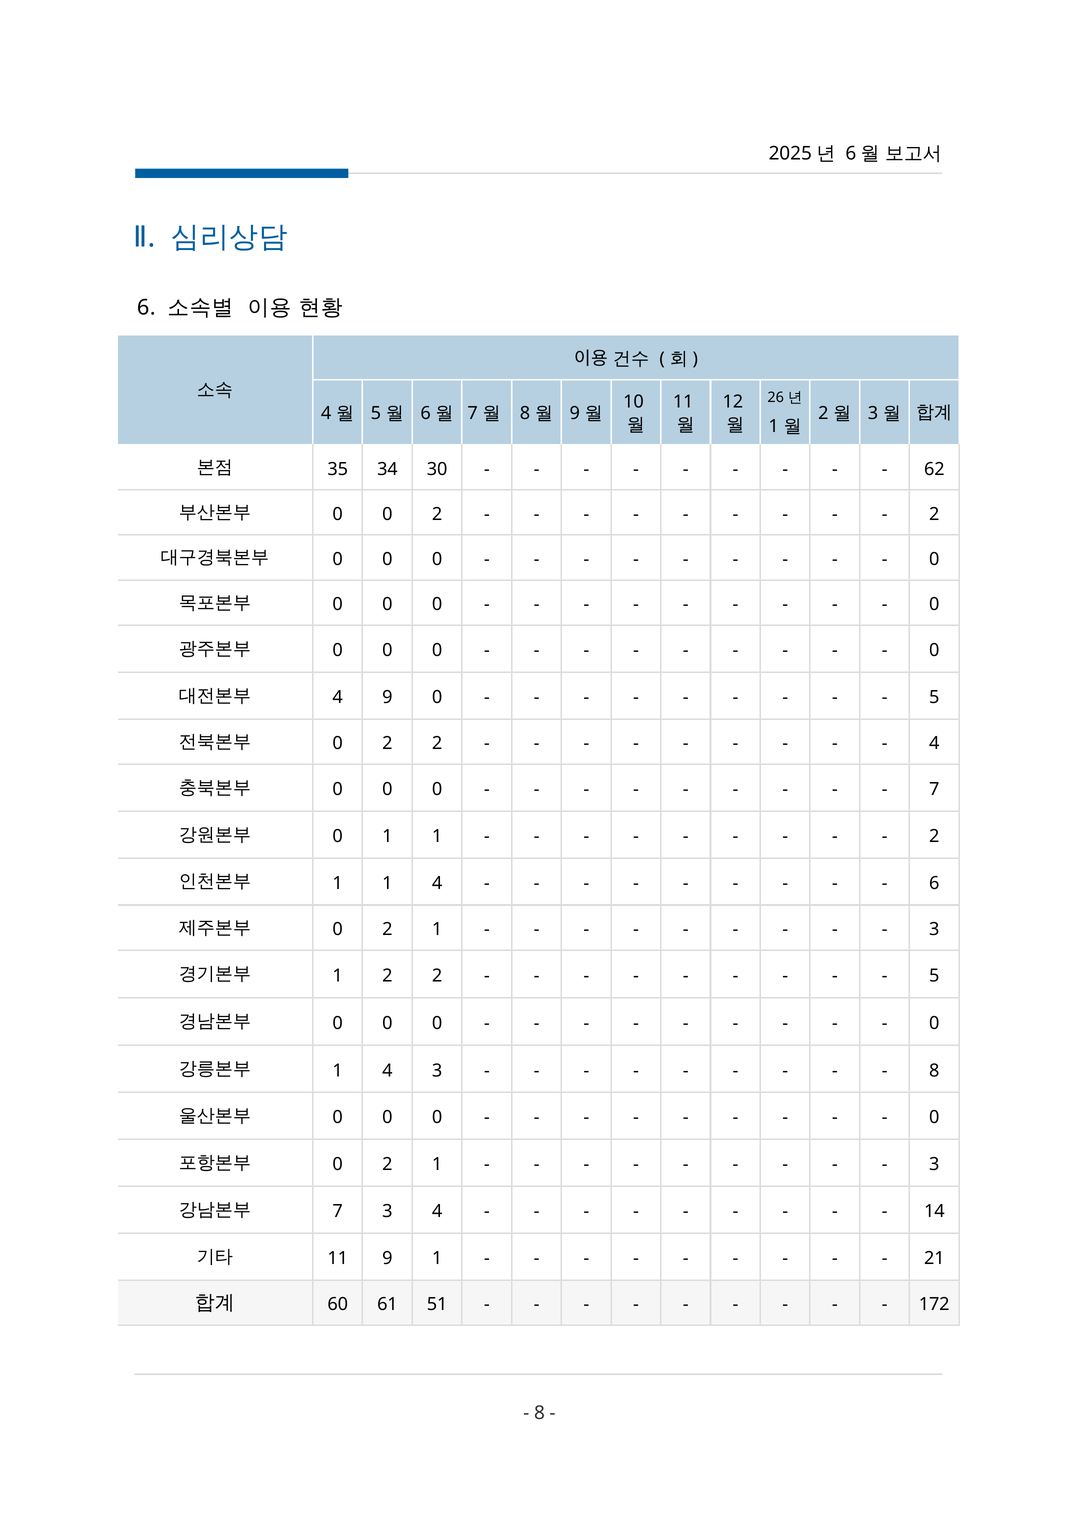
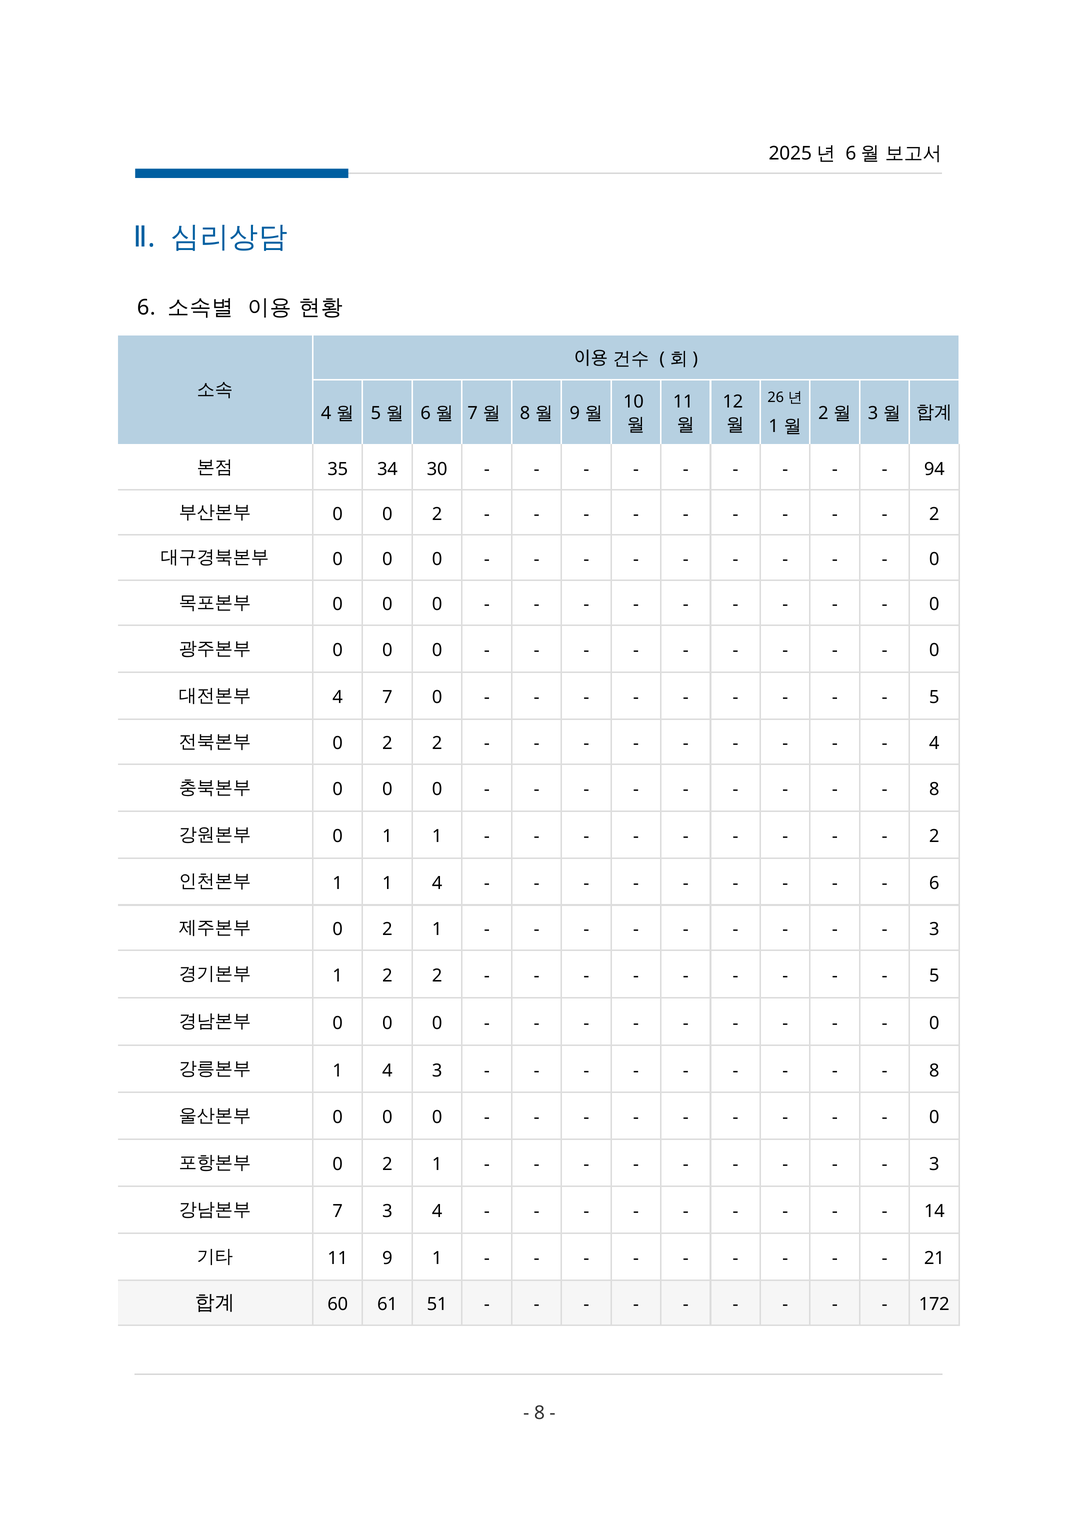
62: 62 -> 94 (934, 469)
4 9: 9 -> 7 (387, 697)
7: 7 -> 8 (934, 789)
